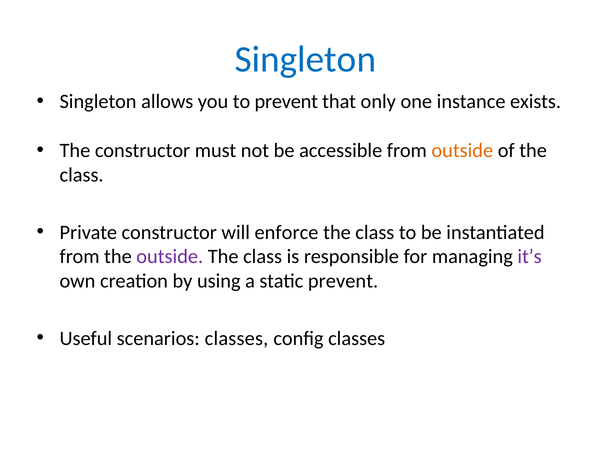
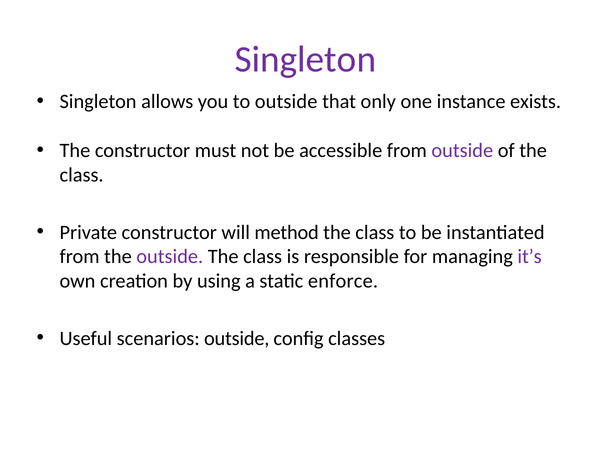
Singleton colour: blue -> purple (305, 59)
to prevent: prevent -> outside (286, 102)
outside colour: orange -> purple (462, 150)
enforce: enforce -> method (287, 232)
static prevent: prevent -> enforce (343, 281)
scenarios classes: classes -> outside (237, 338)
